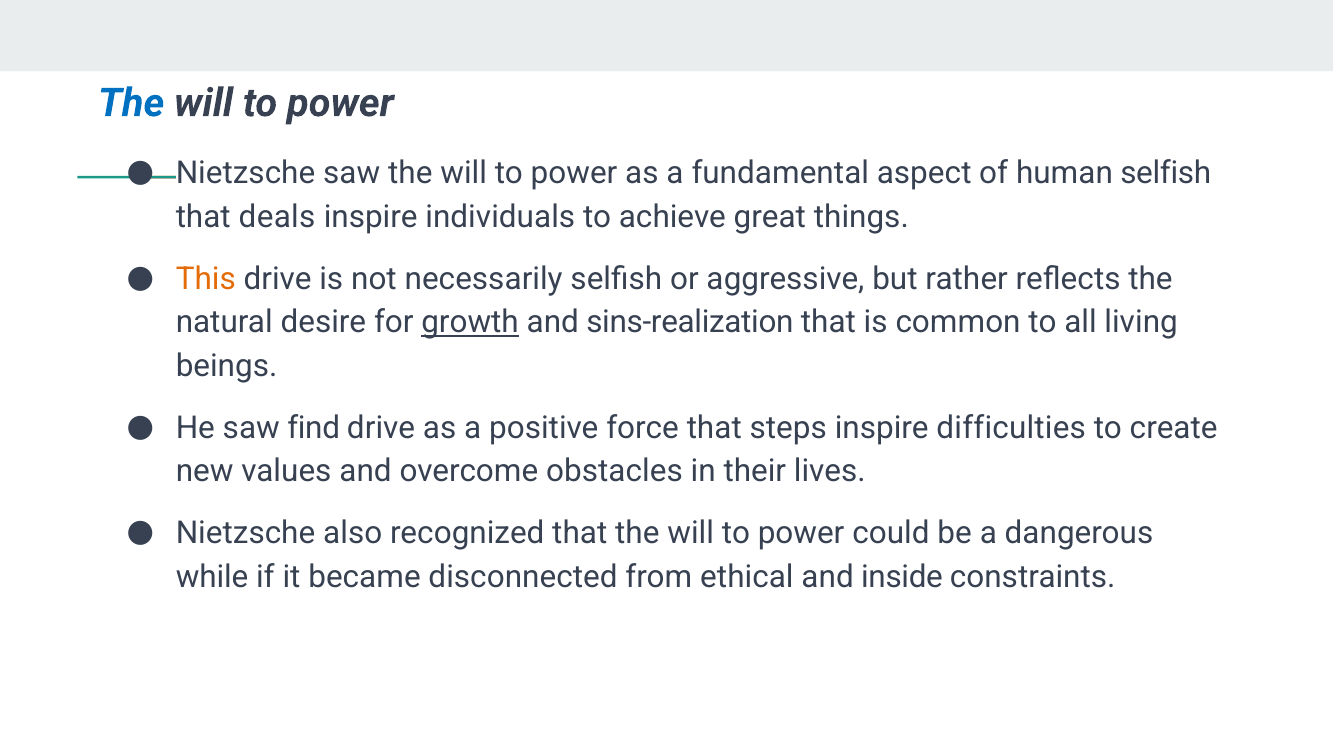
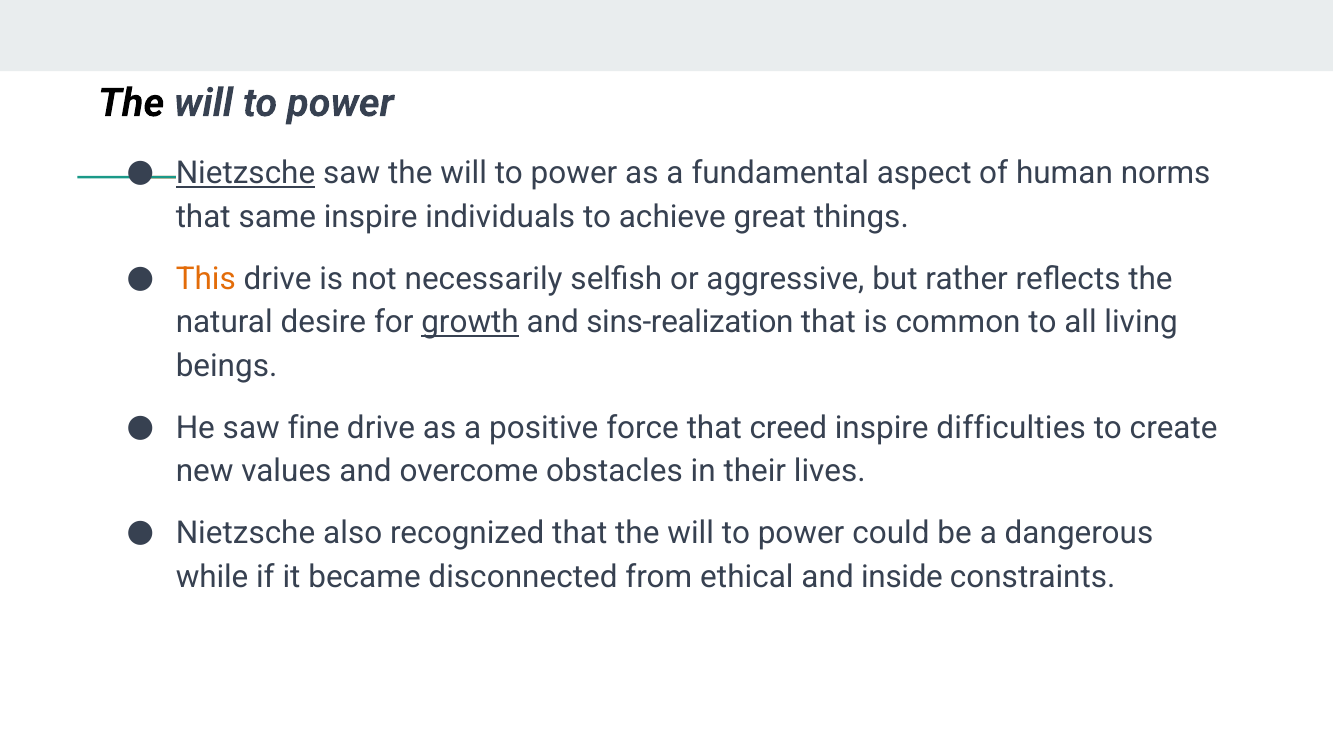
The colour: blue -> black (131, 103)
Nietzsche underline: none -> present (245, 173)
human selfish: selfish -> norms (1166, 173)
deals: deals -> same (277, 217)
find: find -> fine (314, 428)
steps: steps -> creed (788, 428)
